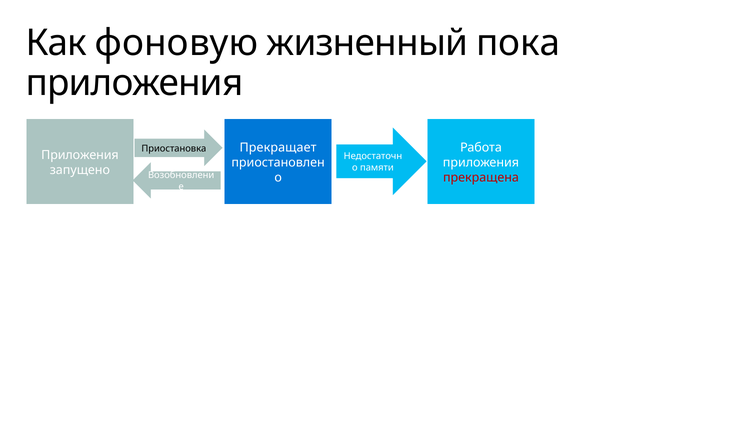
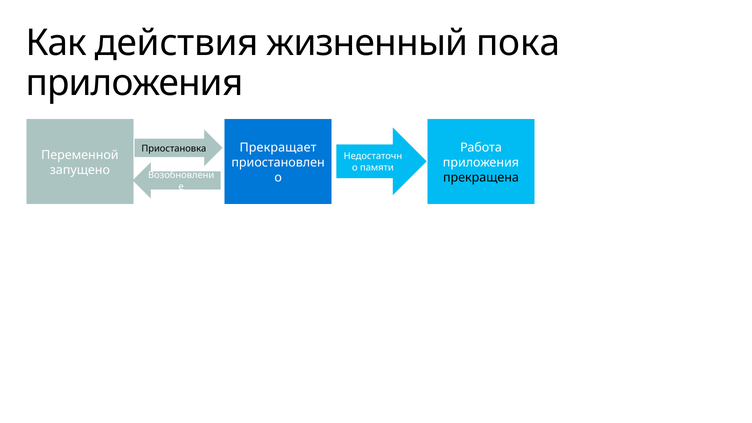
фоновую: фоновую -> действия (177, 43)
Приложения: Приложения -> Переменной (80, 155)
прекращена colour: red -> black (481, 178)
